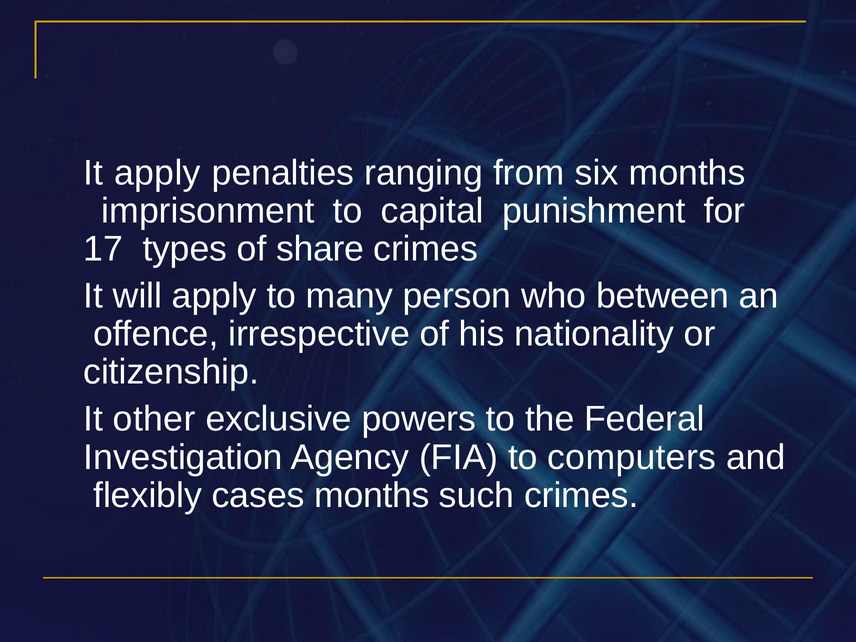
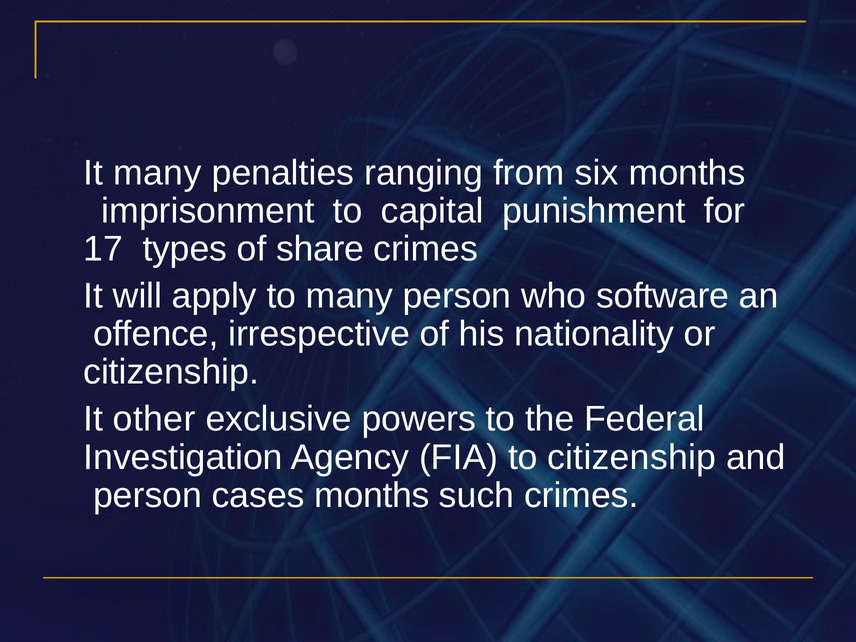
It apply: apply -> many (157, 173)
between: between -> software (663, 296)
to computers: computers -> citizenship (632, 457)
flexibly: flexibly -> person (148, 495)
